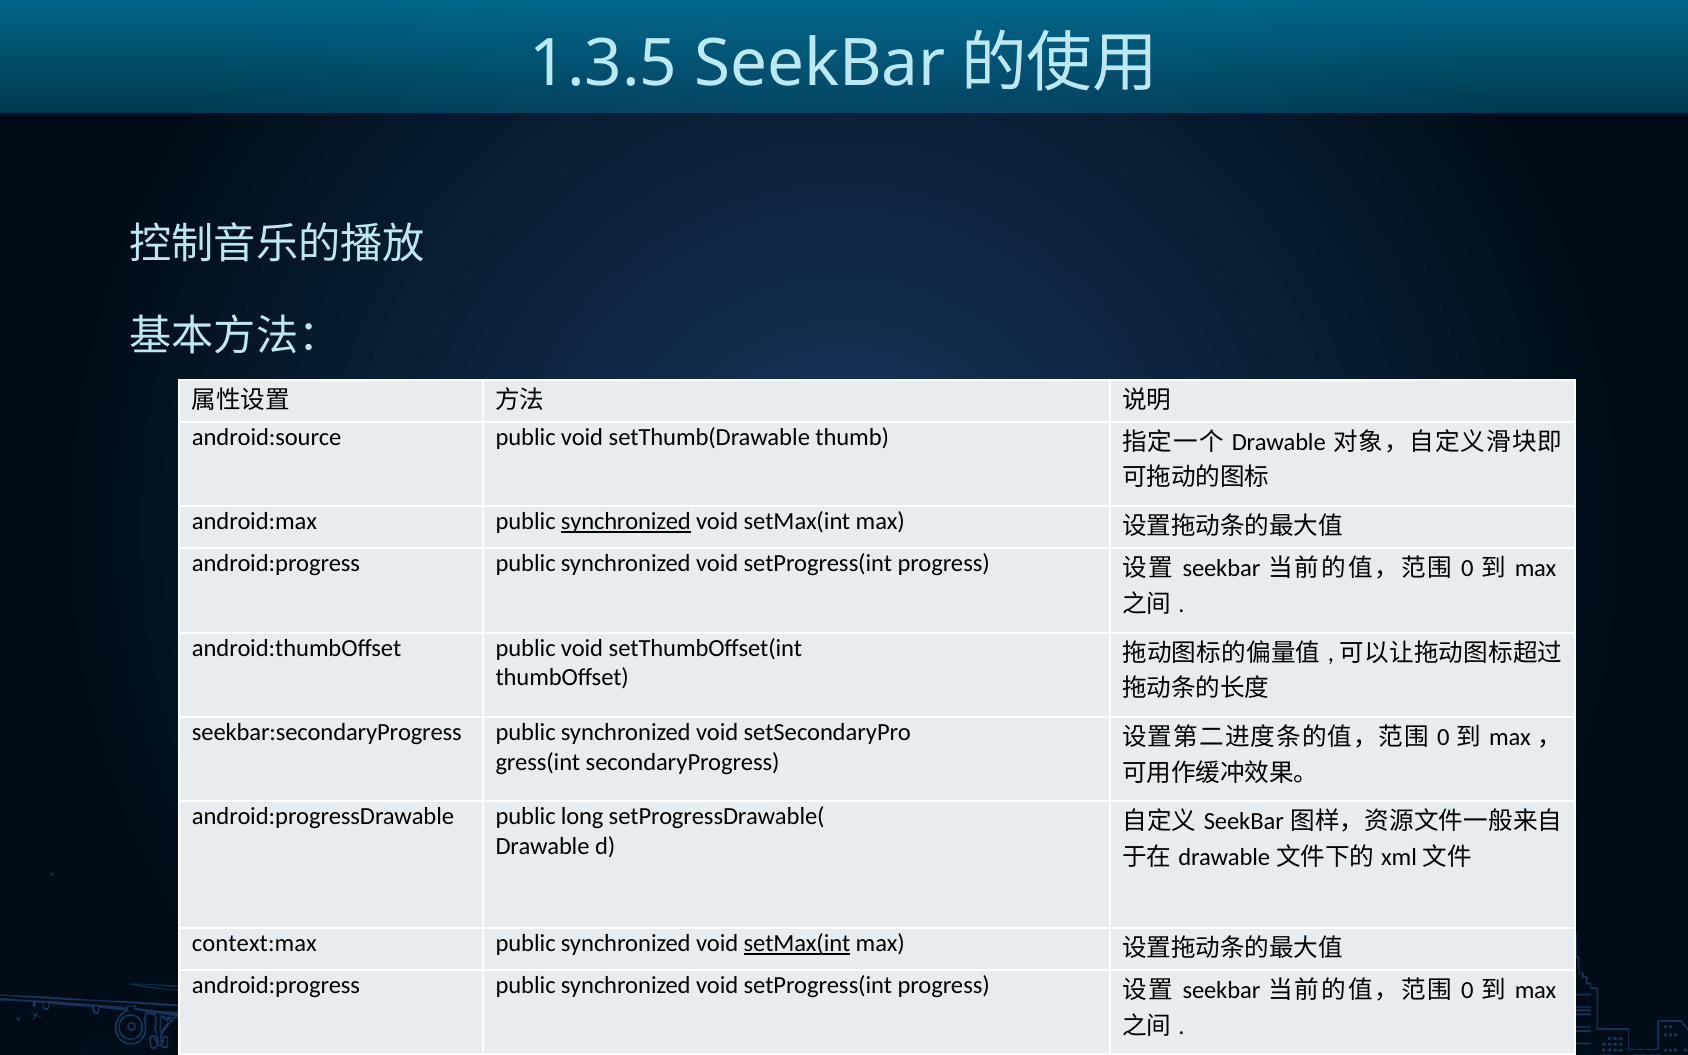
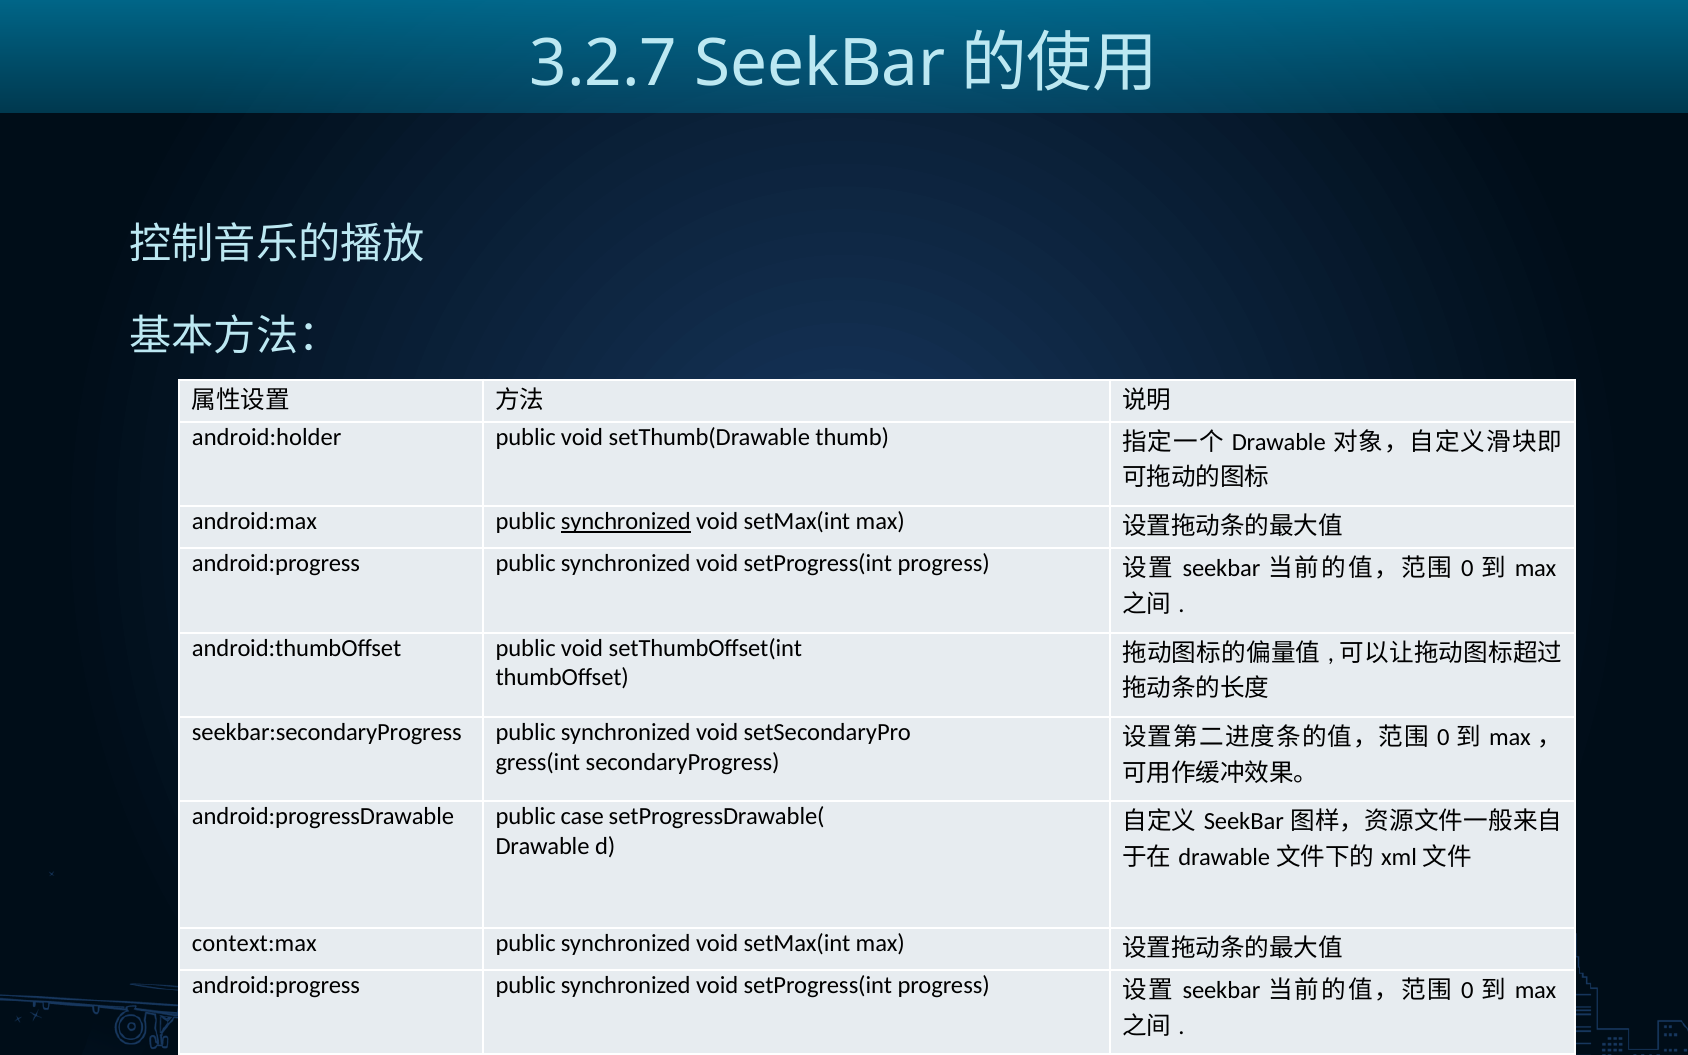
1.3.5: 1.3.5 -> 3.2.7 (604, 64)
android:source: android:source -> android:holder (267, 437)
long: long -> case (582, 817)
setMax(int underline: present -> none (797, 943)
